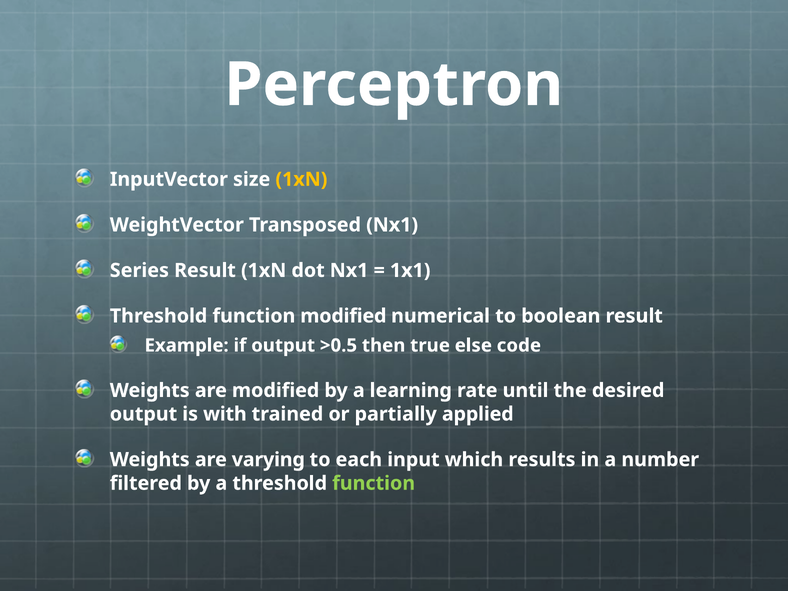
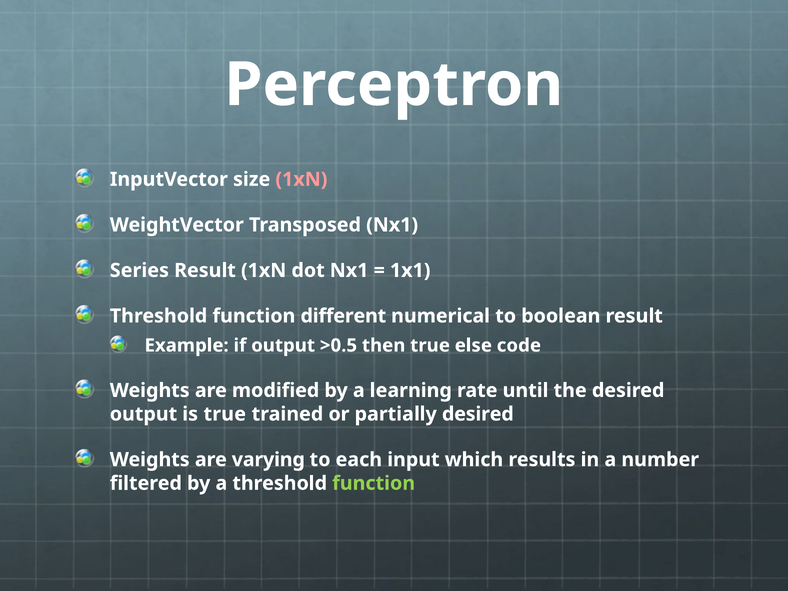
1xN colour: yellow -> pink (301, 179)
function modified: modified -> different (343, 316)
is with: with -> true (225, 414)
partially applied: applied -> desired (478, 414)
